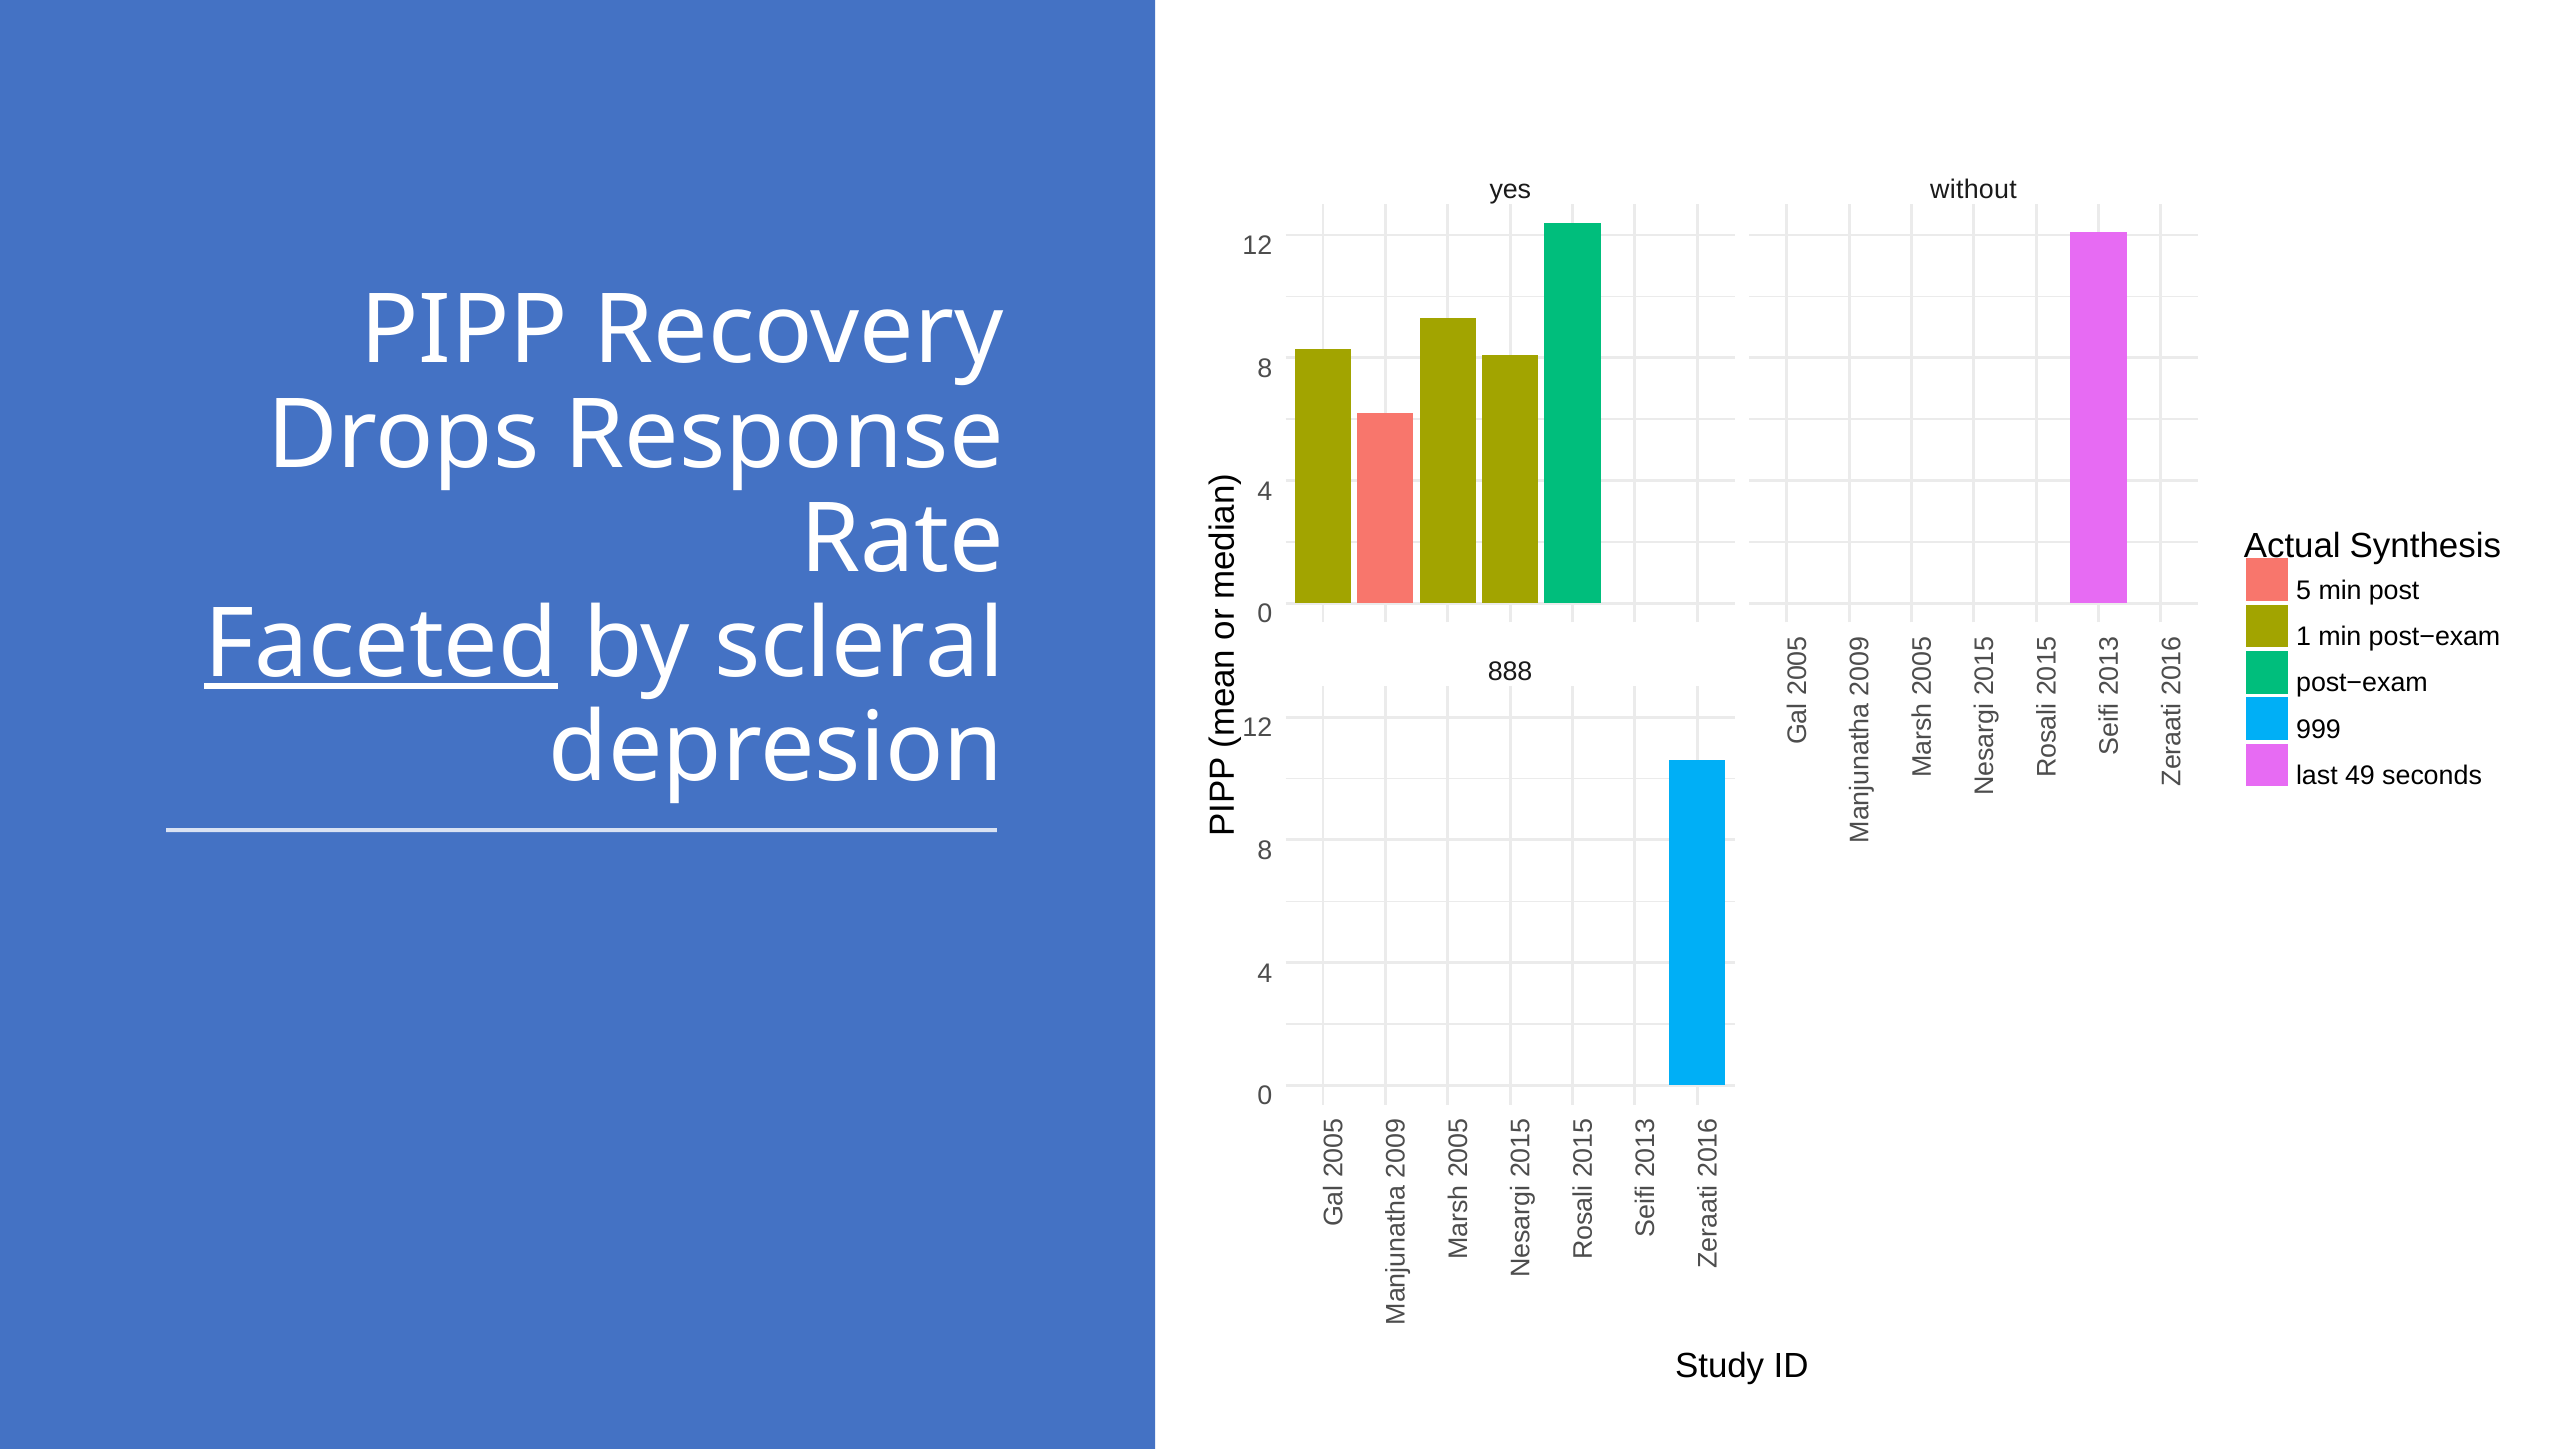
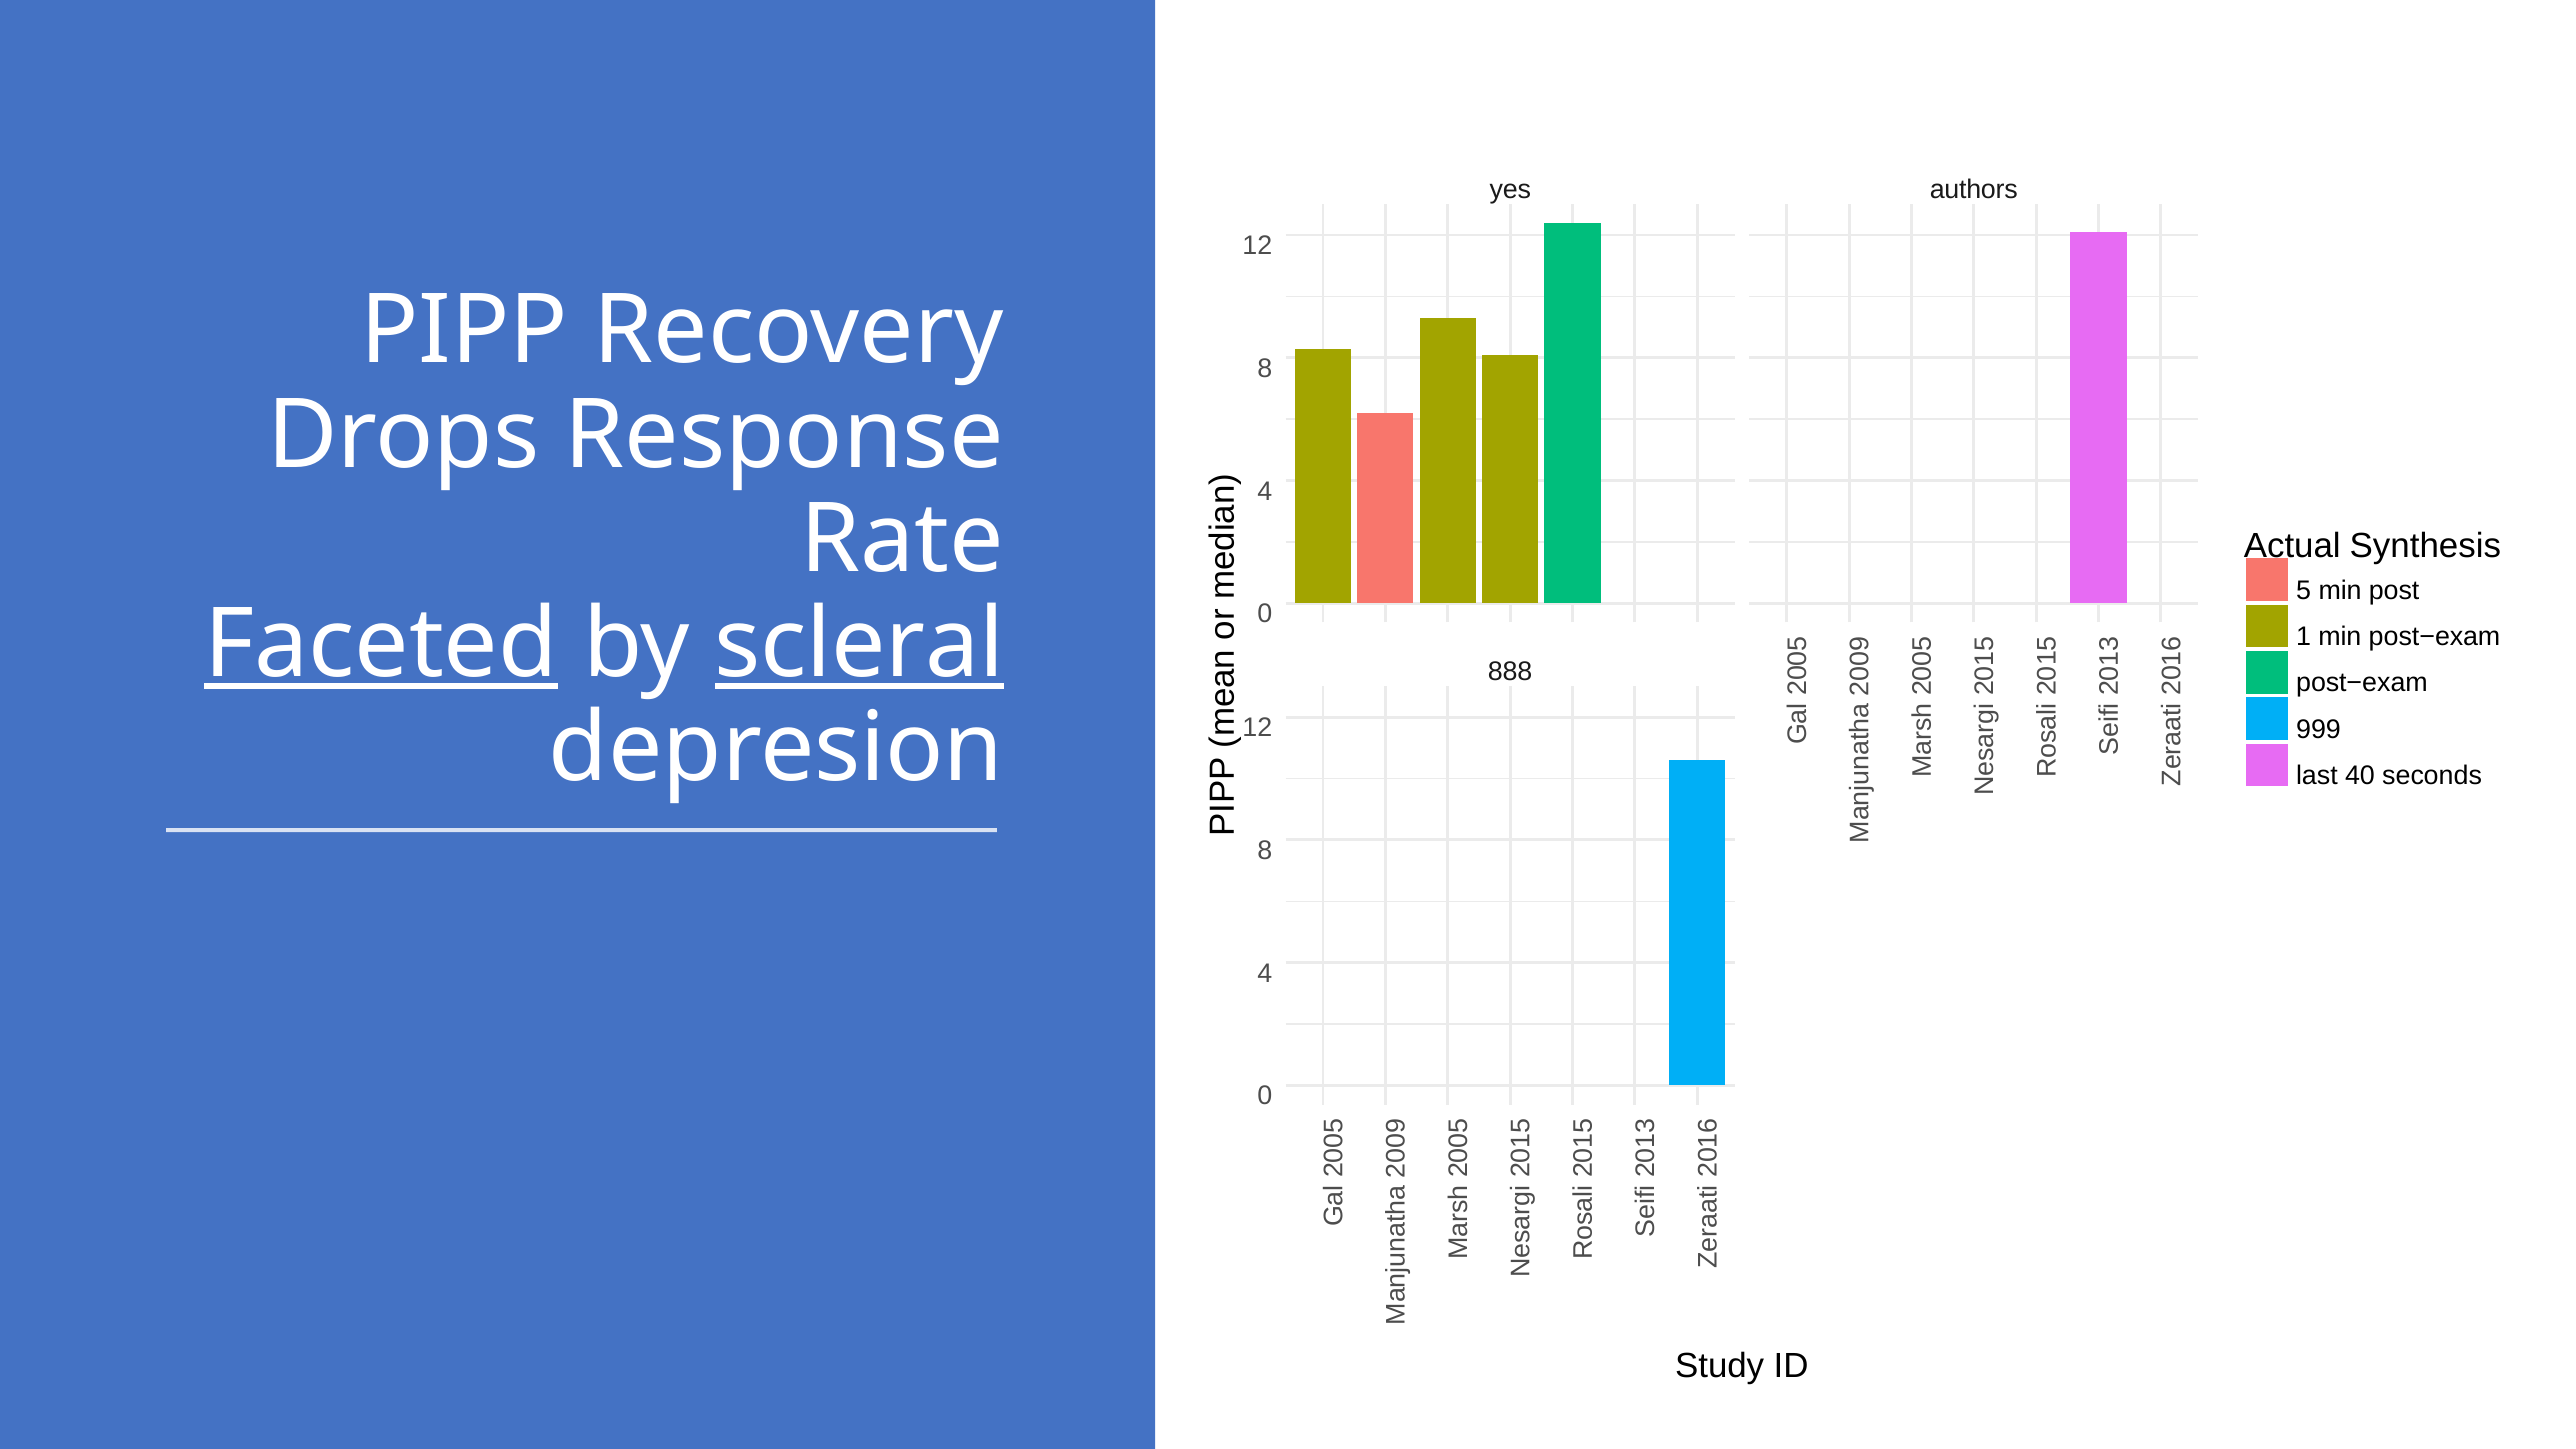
without: without -> authors (1974, 190)
scleral underline: none -> present (859, 644)
49: 49 -> 40 (2360, 776)
